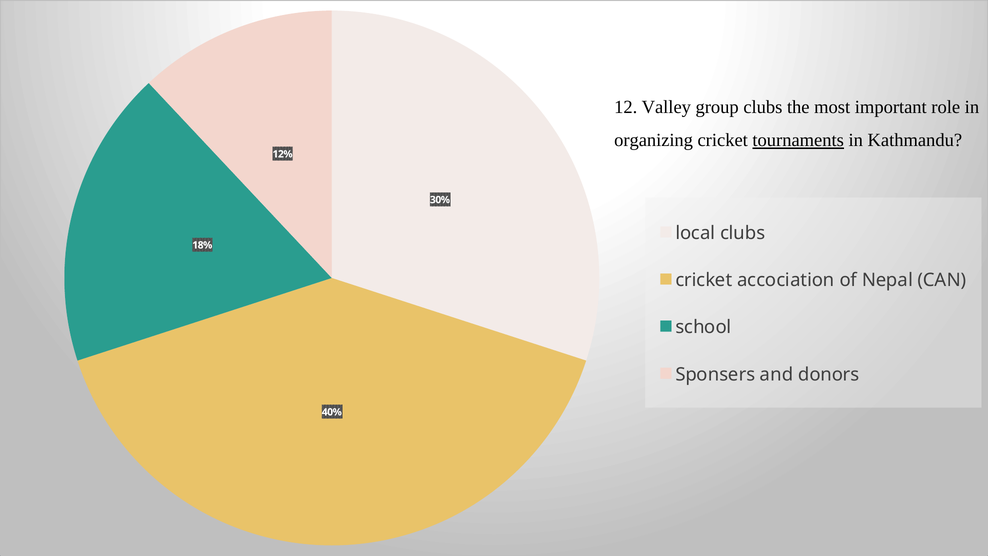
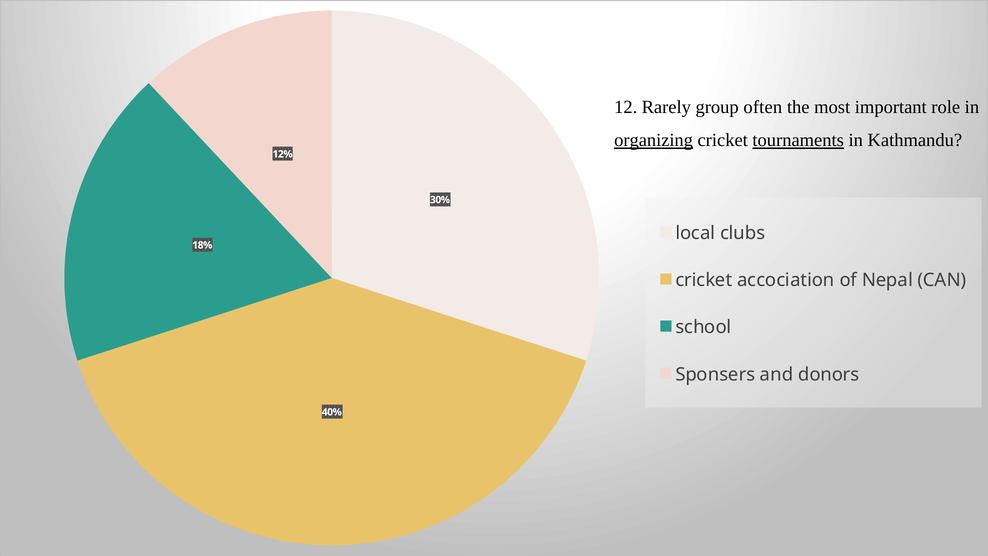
Valley: Valley -> Rarely (666, 107)
group clubs: clubs -> often (763, 107)
organizing underline: none -> present (654, 140)
